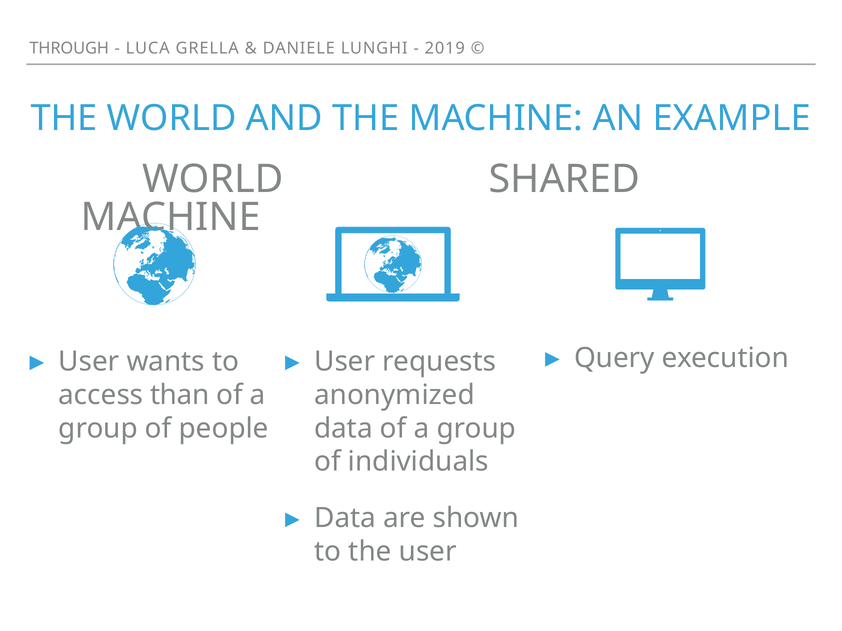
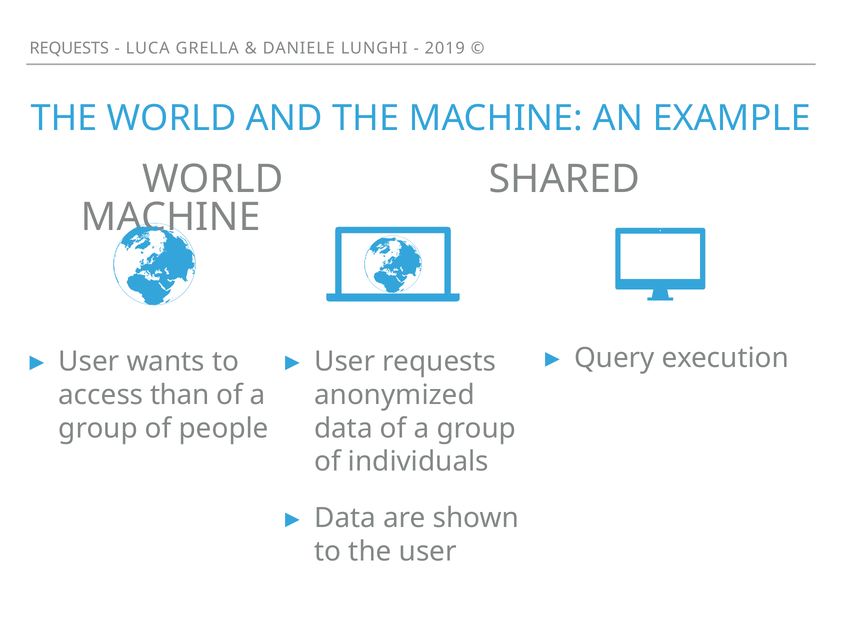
THROUGH: THROUGH -> REQUESTS (69, 48)
